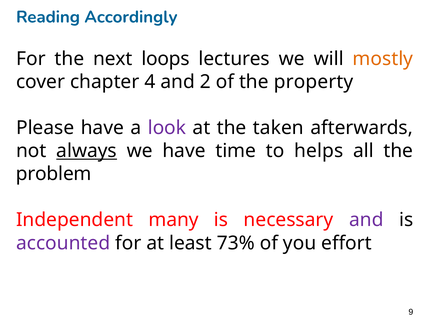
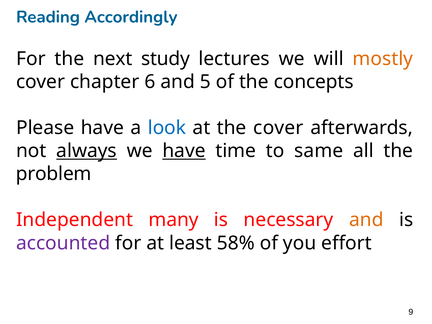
loops: loops -> study (166, 59)
4: 4 -> 6 (150, 82)
2: 2 -> 5 (205, 82)
property: property -> concepts (314, 82)
look colour: purple -> blue (167, 128)
the taken: taken -> cover (278, 128)
have underline: none -> present (184, 151)
helps: helps -> same (319, 151)
and colour: purple -> orange (366, 220)
73%: 73% -> 58% (236, 243)
